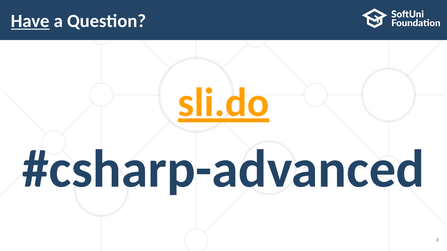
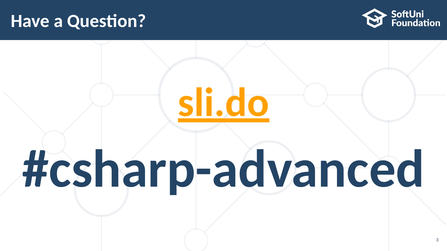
Have underline: present -> none (30, 21)
